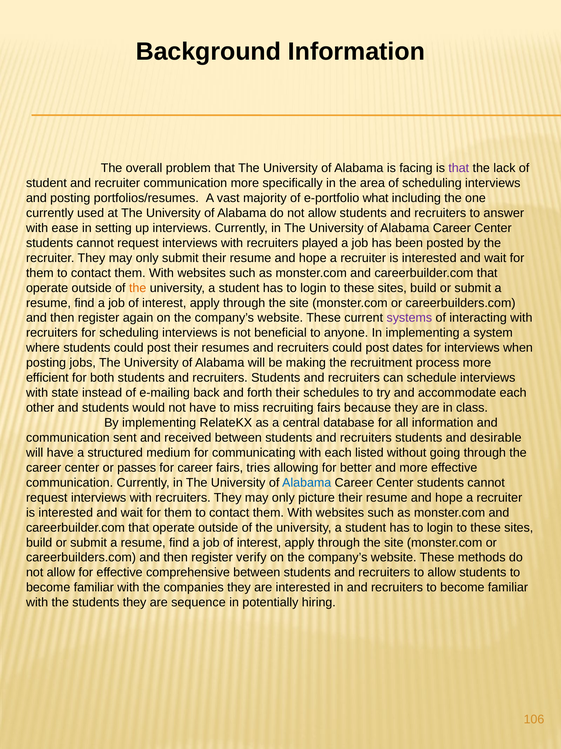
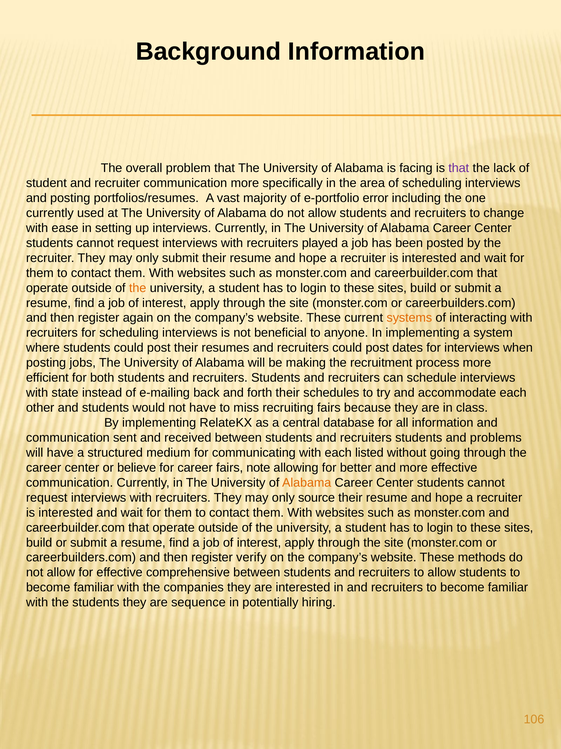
what: what -> error (376, 198)
answer: answer -> change (504, 213)
systems colour: purple -> orange (409, 317)
desirable: desirable -> problems (496, 437)
passes: passes -> believe (137, 467)
tries: tries -> note (258, 467)
Alabama colour: blue -> orange (307, 482)
picture: picture -> source (317, 497)
